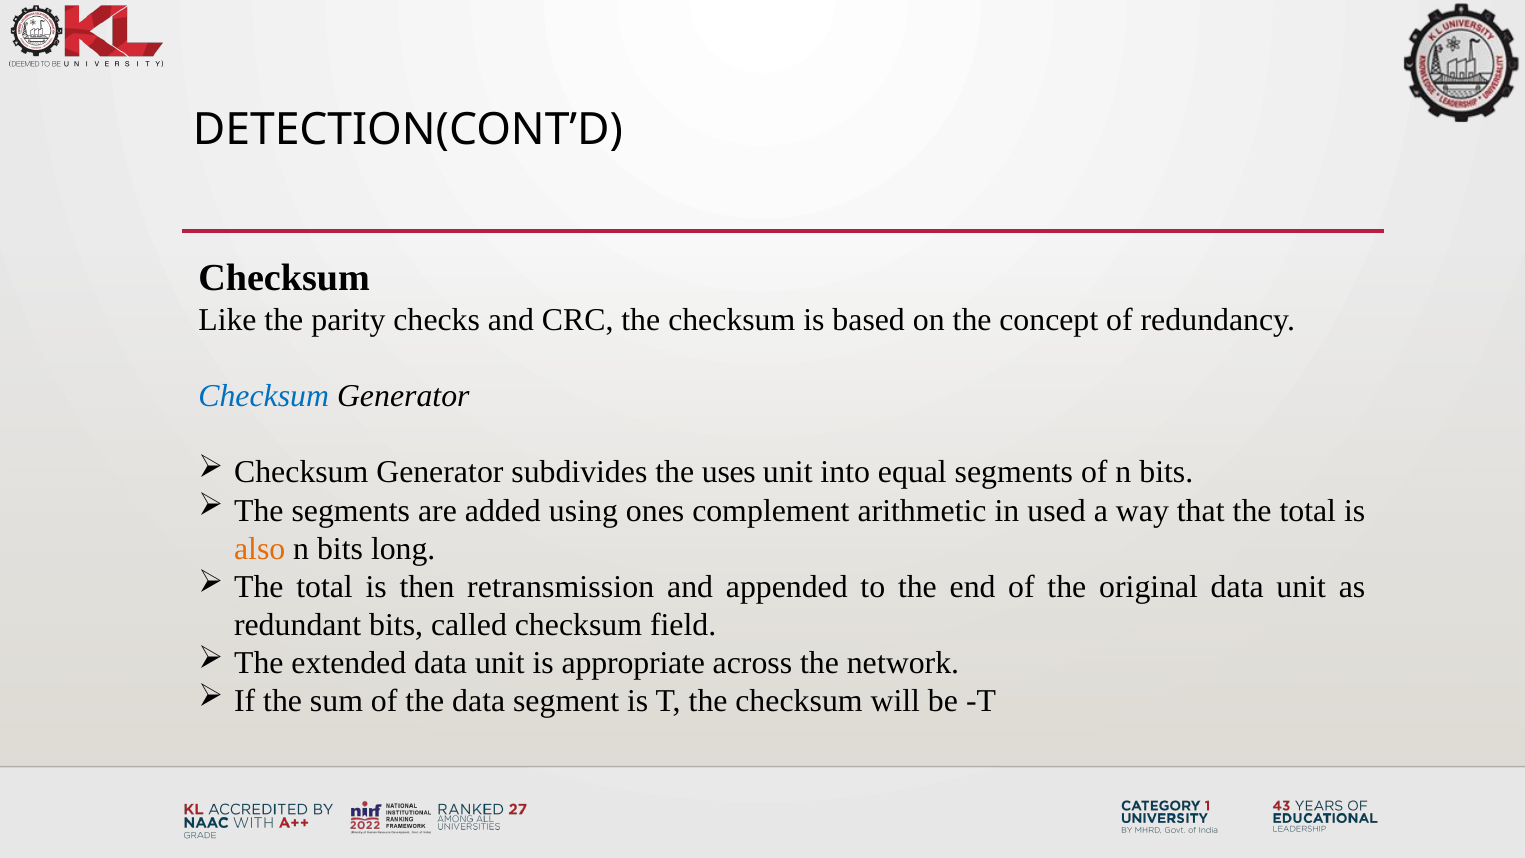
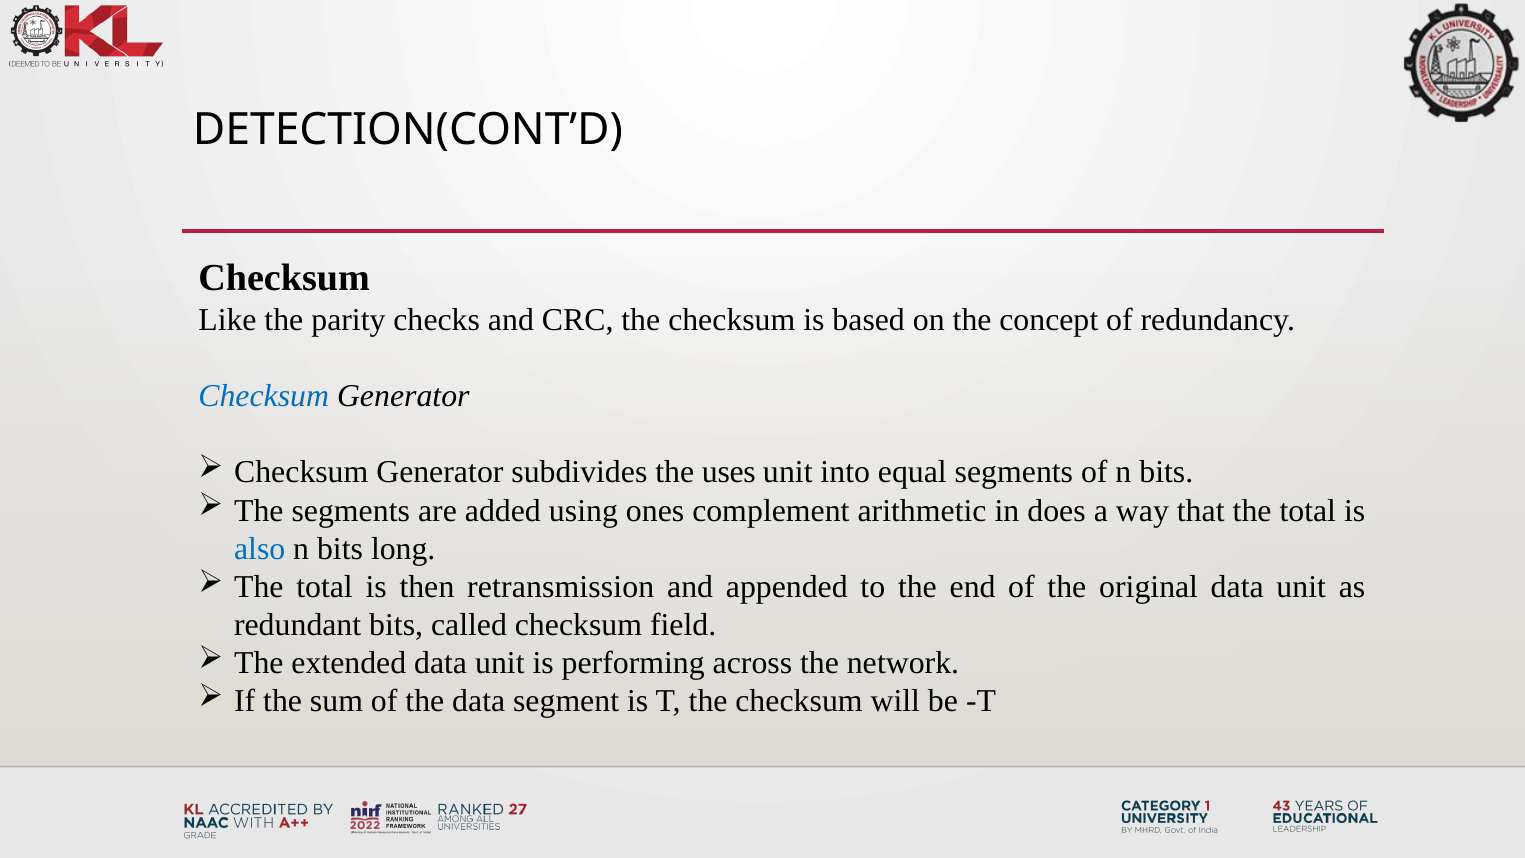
used: used -> does (1057, 510)
also colour: orange -> blue (260, 549)
appropriate: appropriate -> performing (633, 663)
